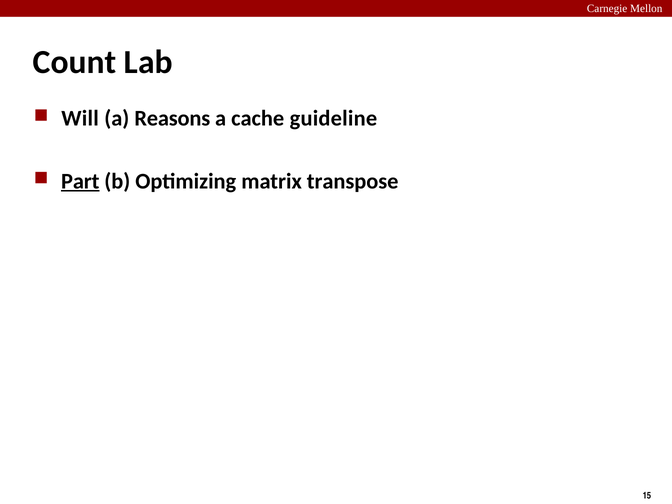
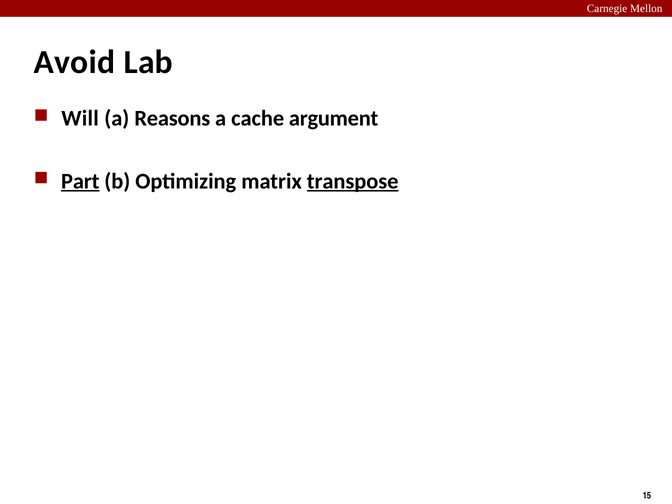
Count: Count -> Avoid (74, 62)
guideline: guideline -> argument (334, 118)
transpose underline: none -> present (353, 181)
